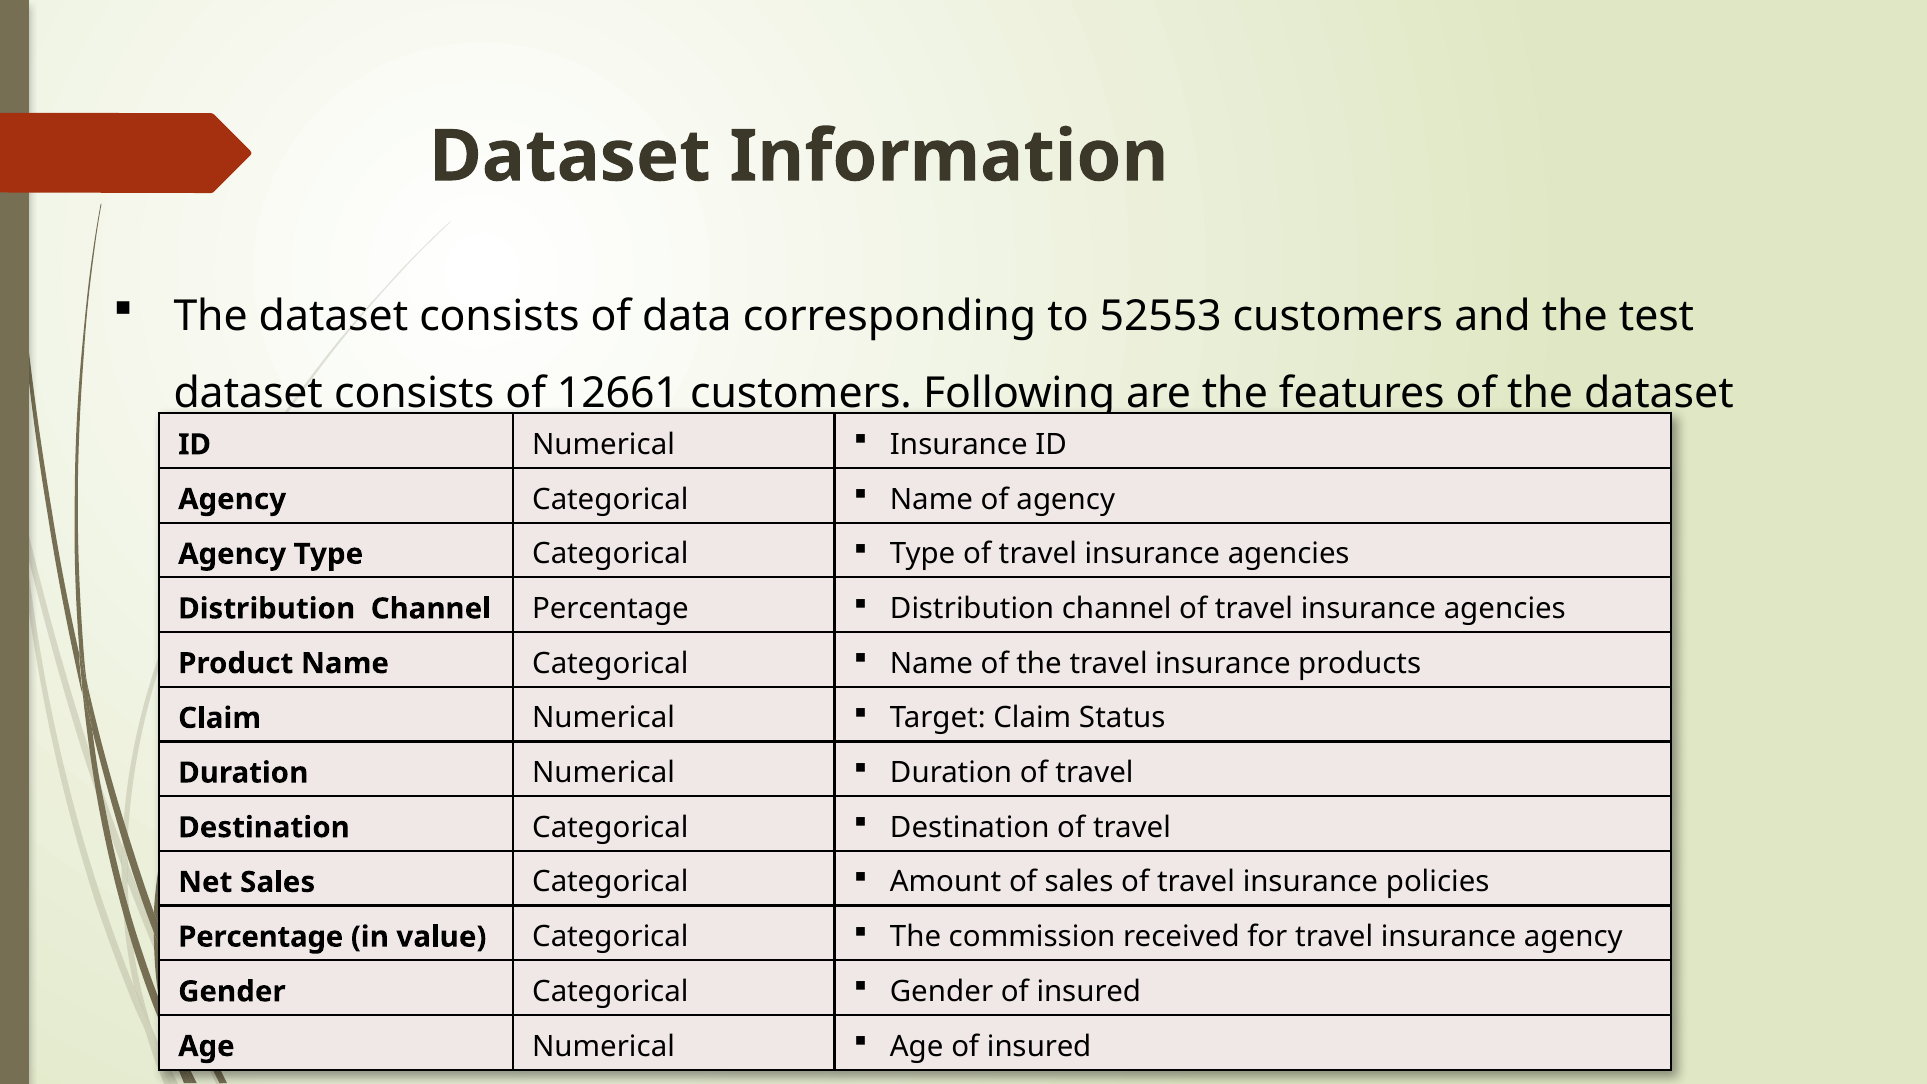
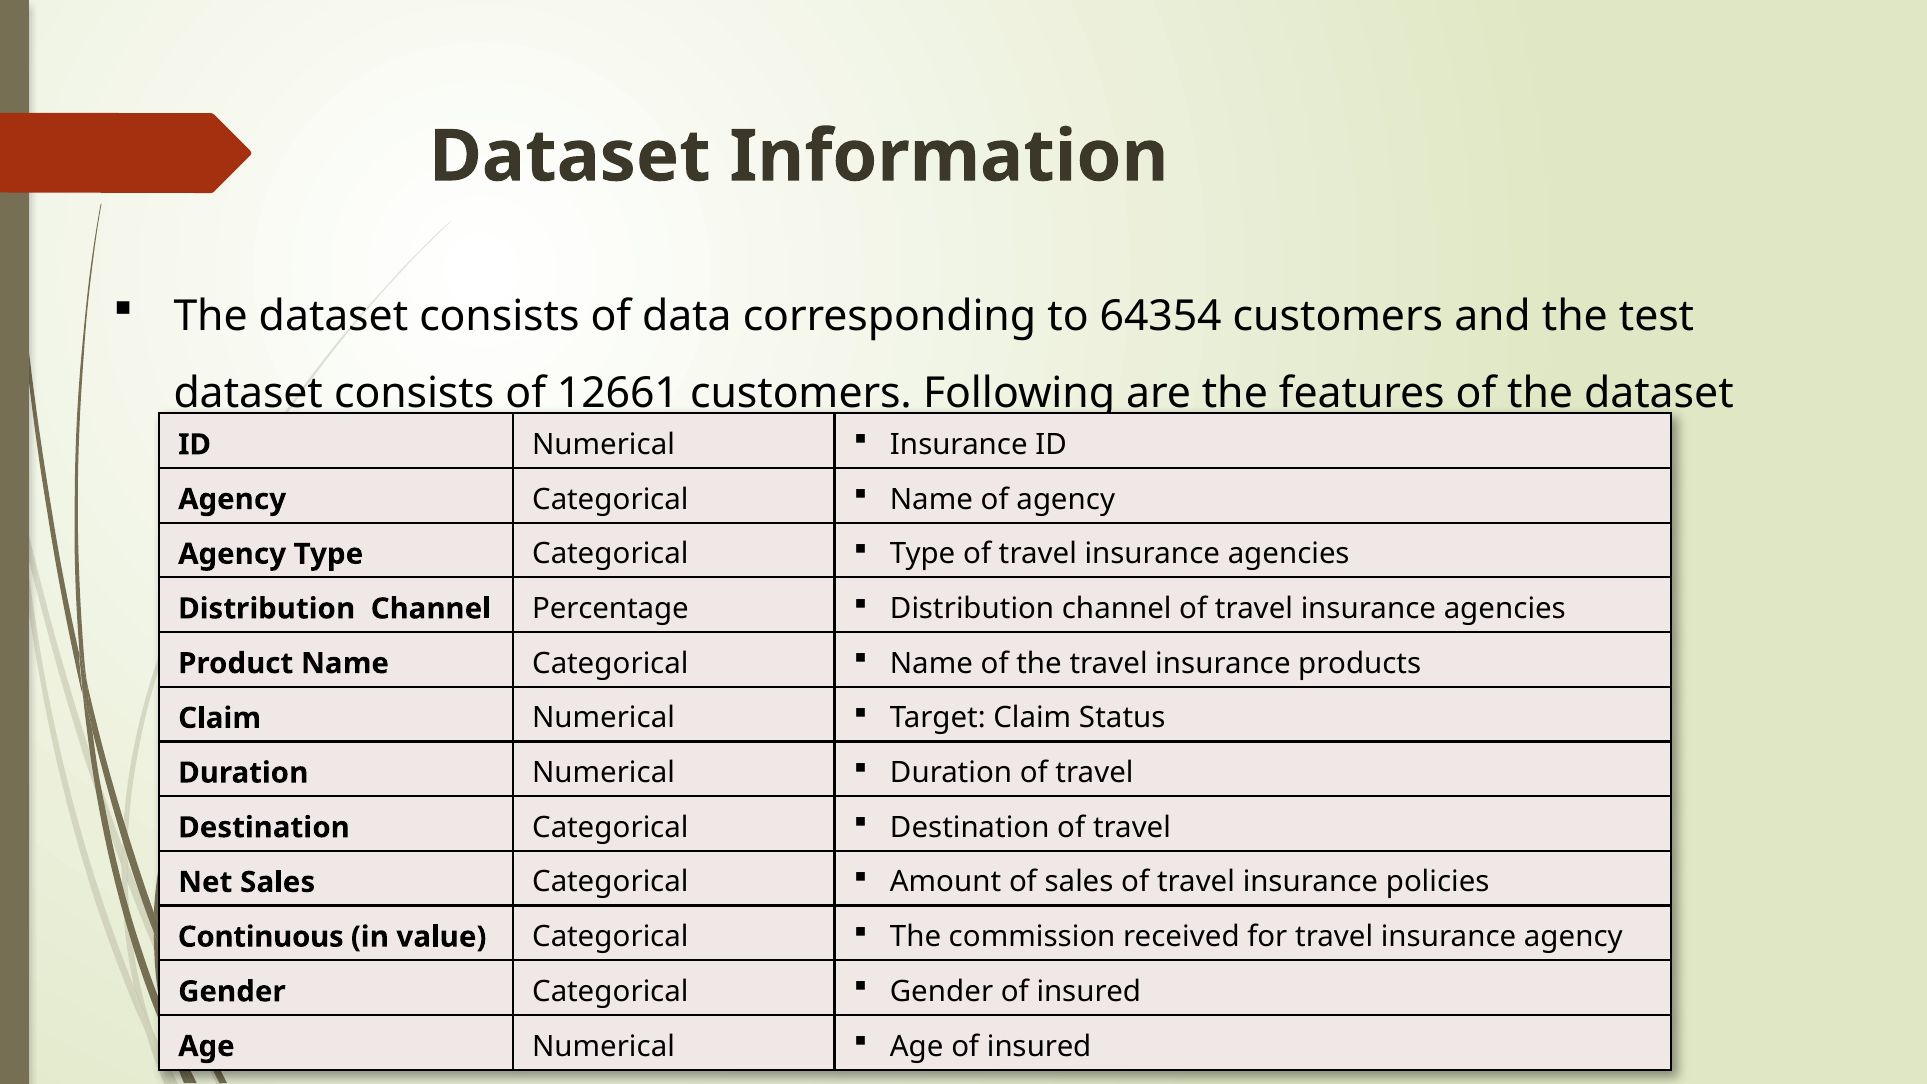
52553: 52553 -> 64354 (1161, 316)
Percentage: Percentage -> Continuous (261, 937)
